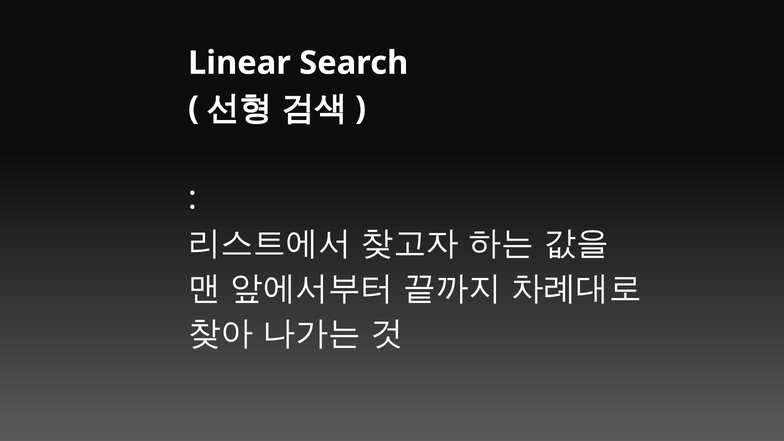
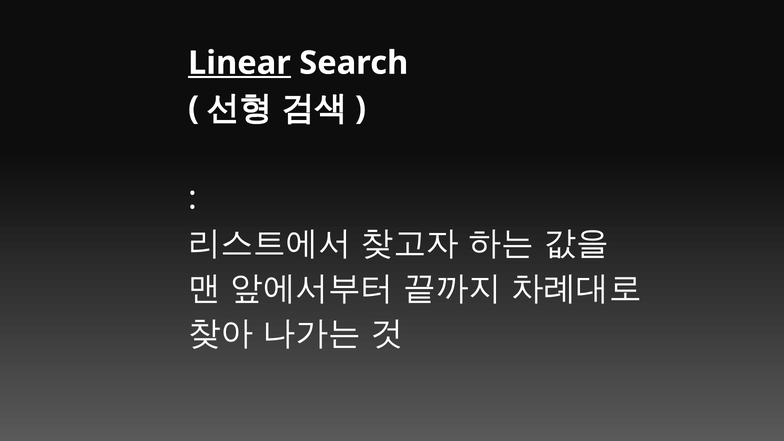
Linear underline: none -> present (239, 63)
